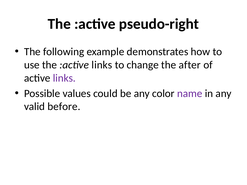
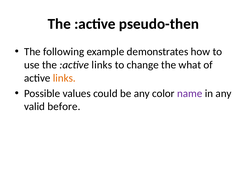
pseudo-right: pseudo-right -> pseudo-then (159, 24)
after: after -> what (190, 65)
links colour: purple -> orange (64, 78)
